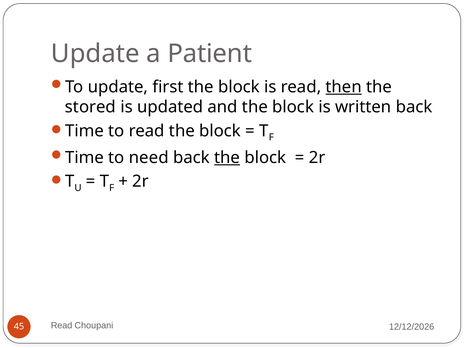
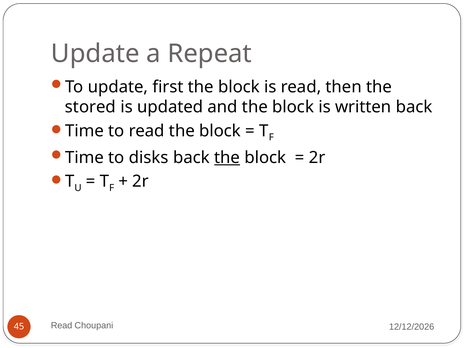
Patient: Patient -> Repeat (210, 54)
then underline: present -> none (344, 87)
need: need -> disks (149, 158)
